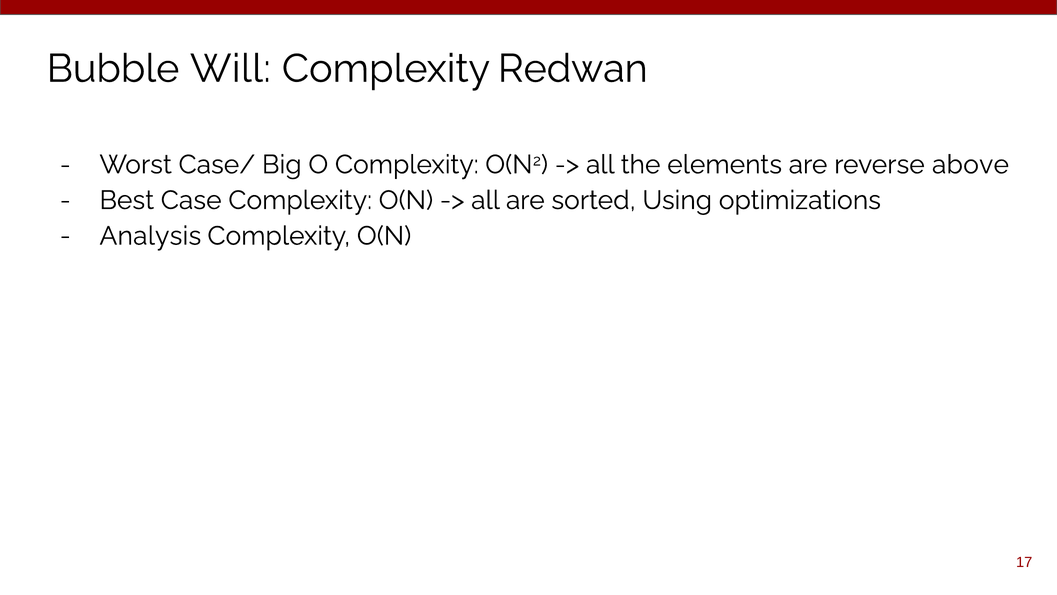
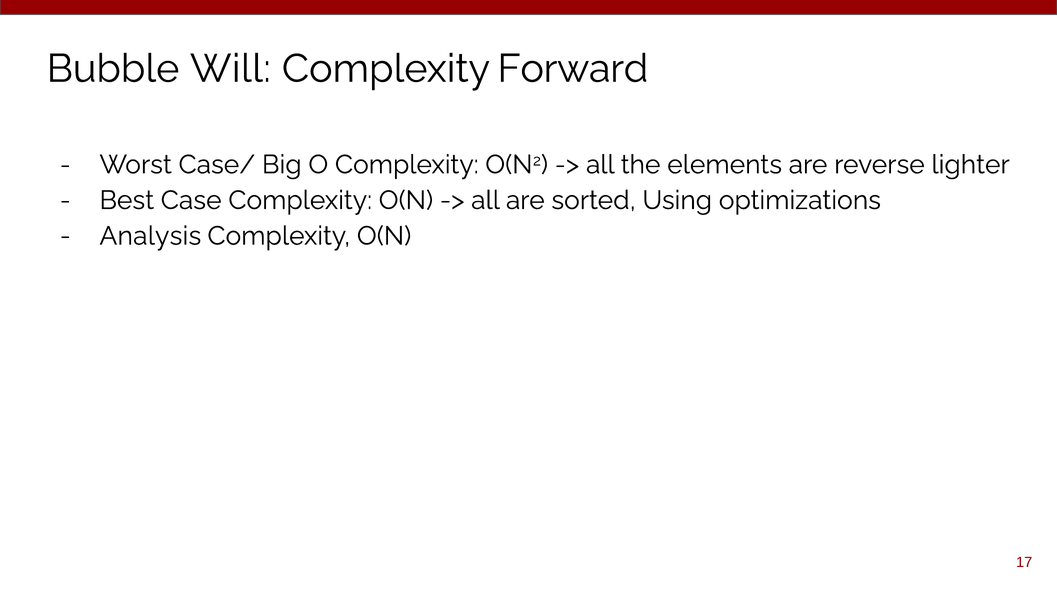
Redwan: Redwan -> Forward (573, 69)
above: above -> lighter (971, 165)
